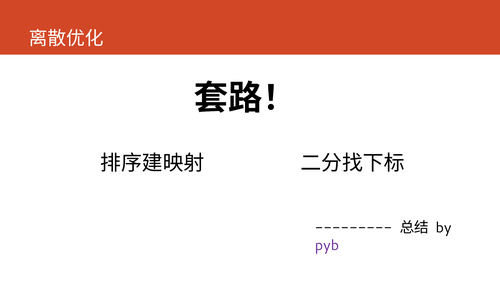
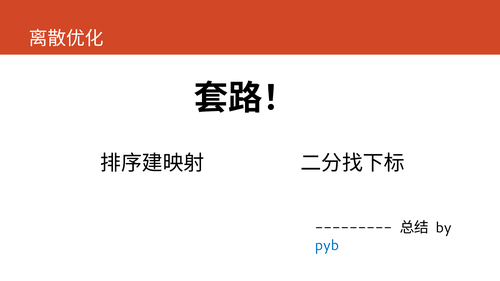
pyb colour: purple -> blue (327, 245)
